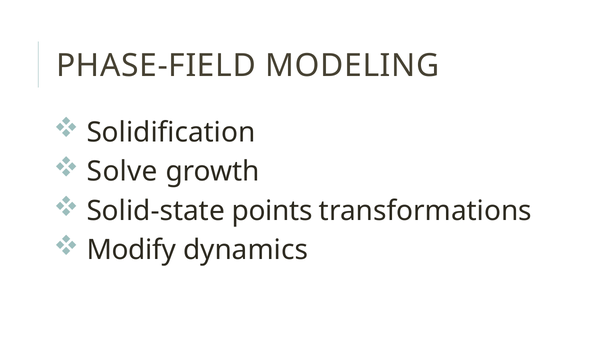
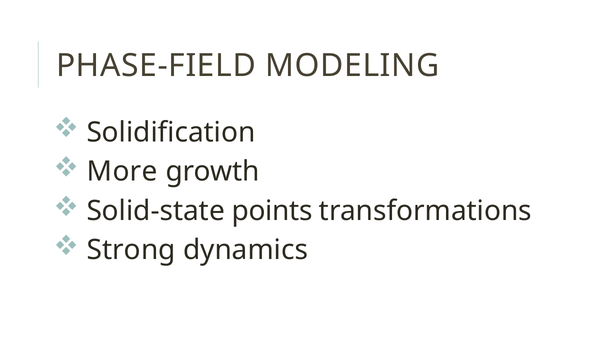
Solve: Solve -> More (122, 171)
Modify: Modify -> Strong (131, 250)
